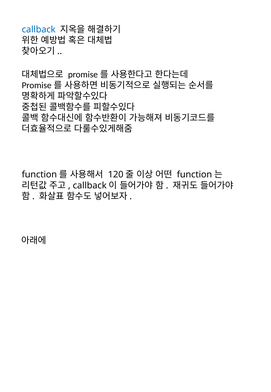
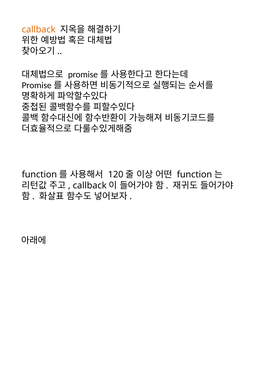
callback colour: blue -> orange (39, 29)
